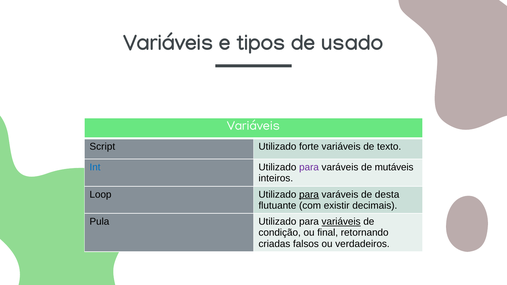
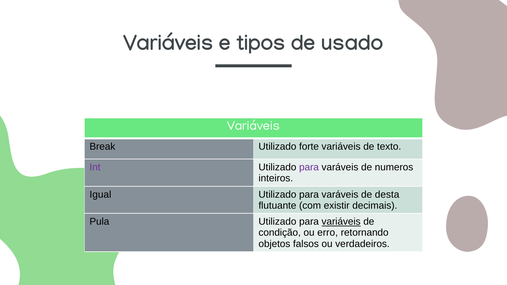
Script: Script -> Break (102, 147)
Int colour: blue -> purple (95, 167)
mutáveis: mutáveis -> numeros (394, 167)
Loop: Loop -> Igual (100, 195)
para underline: present -> none (309, 195)
final: final -> erro (328, 233)
criadas: criadas -> objetos (274, 244)
